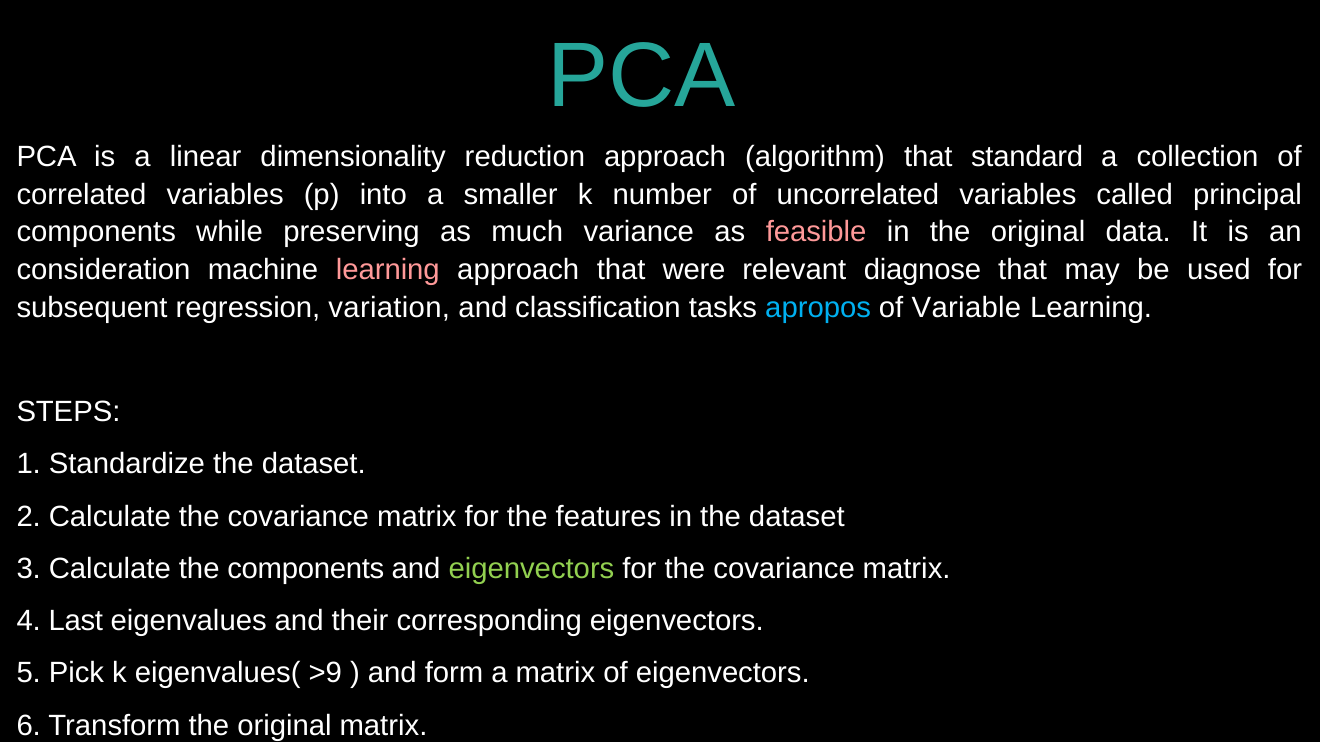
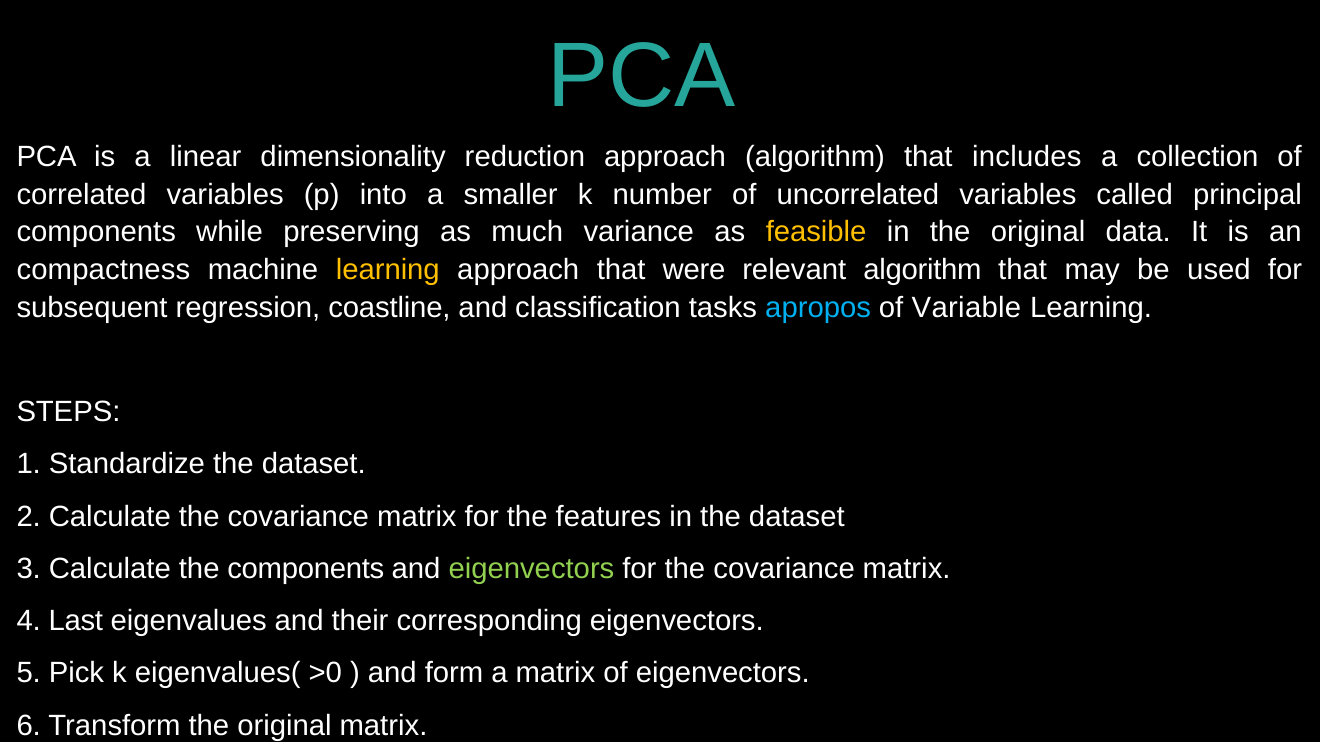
standard: standard -> includes (1027, 157)
feasible colour: pink -> yellow (816, 232)
consideration: consideration -> compactness (103, 270)
learning colour: pink -> yellow (388, 270)
relevant diagnose: diagnose -> algorithm (922, 270)
variation: variation -> coastline (389, 308)
>9: >9 -> >0 (325, 674)
